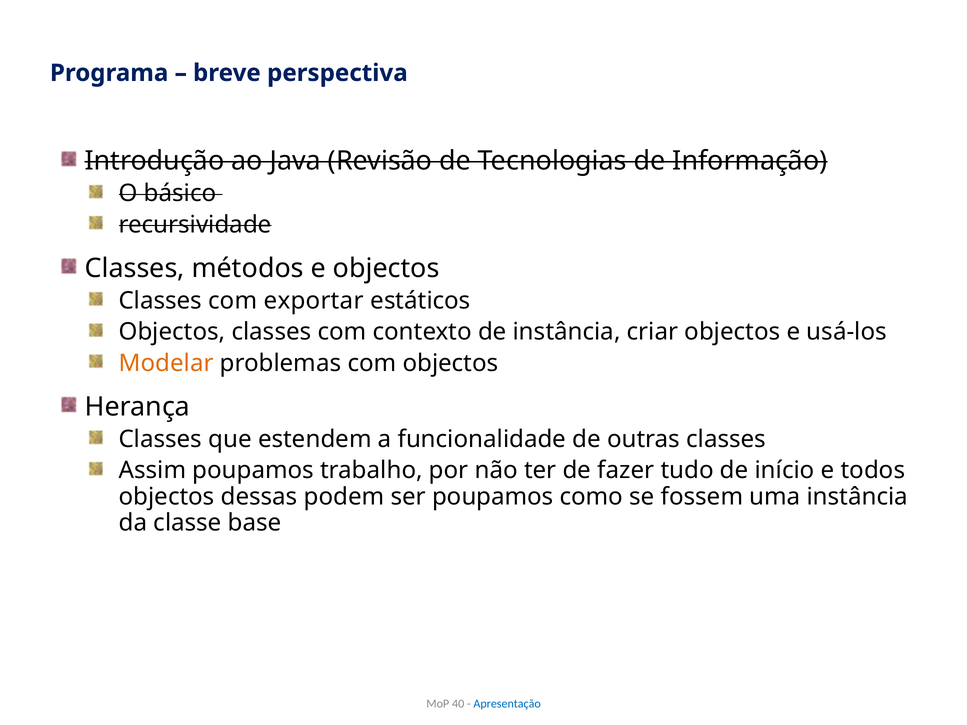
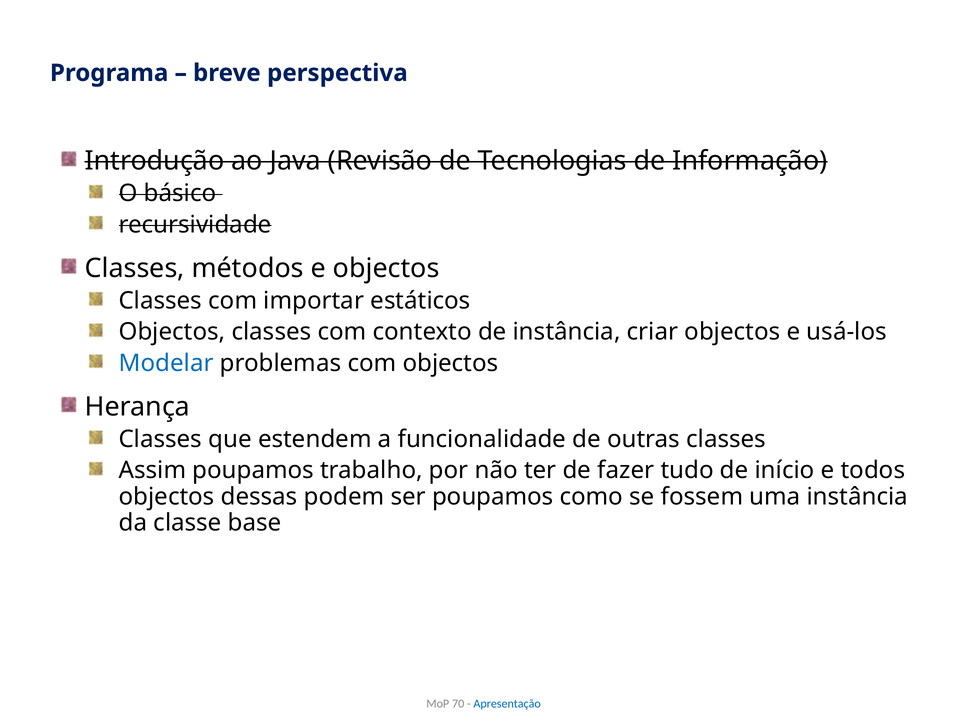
exportar: exportar -> importar (314, 301)
Modelar colour: orange -> blue (166, 363)
40: 40 -> 70 (458, 704)
